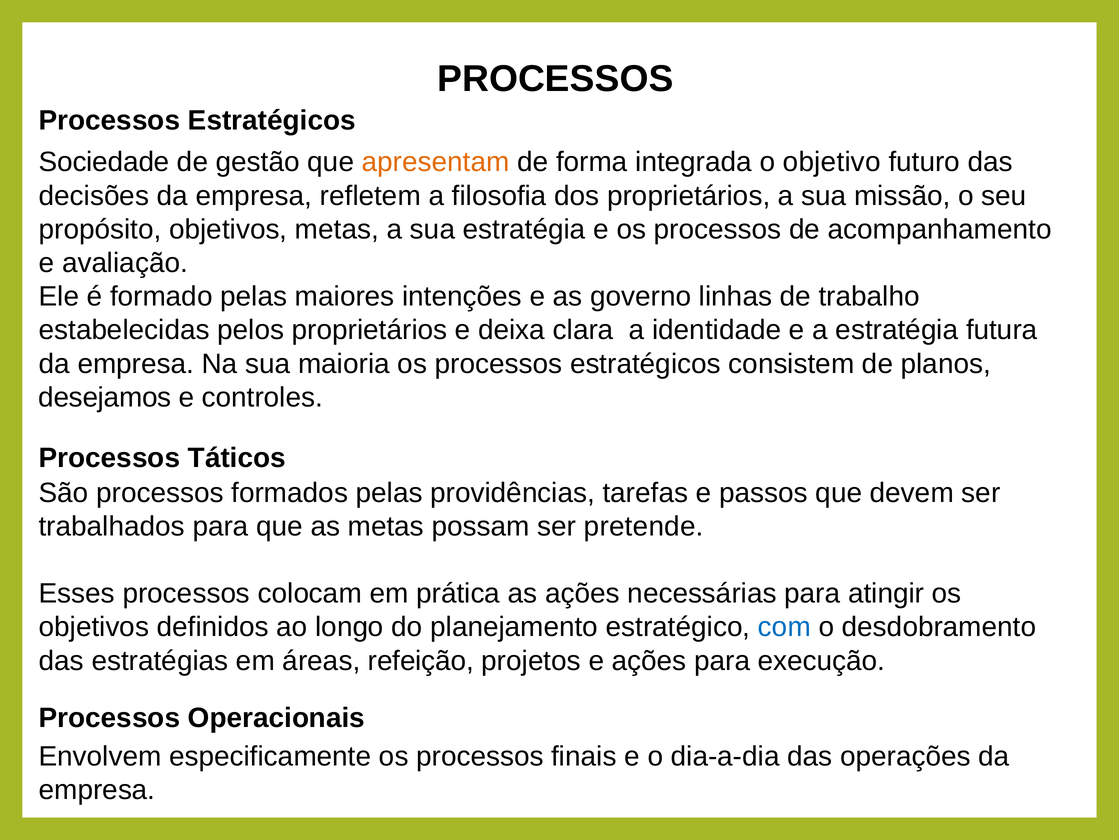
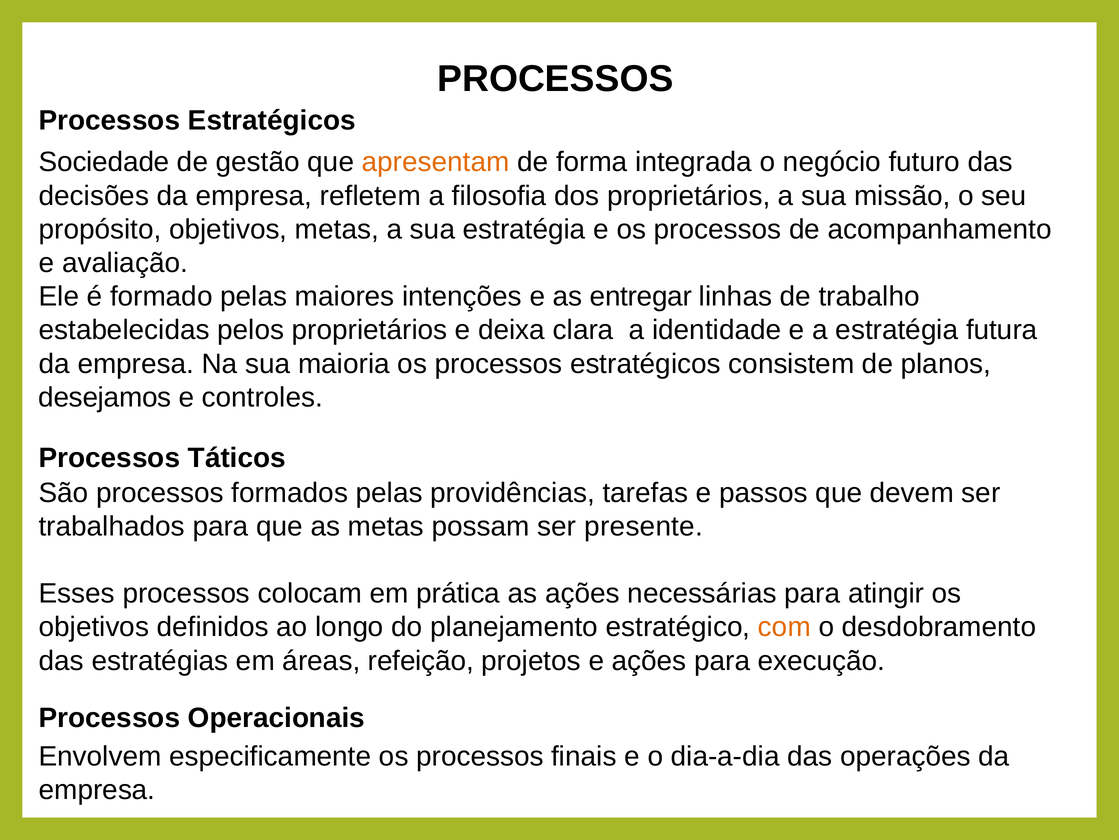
objetivo: objetivo -> negócio (832, 162)
governo: governo -> entregar (641, 296)
pretende: pretende -> presente (644, 526)
com colour: blue -> orange (784, 627)
